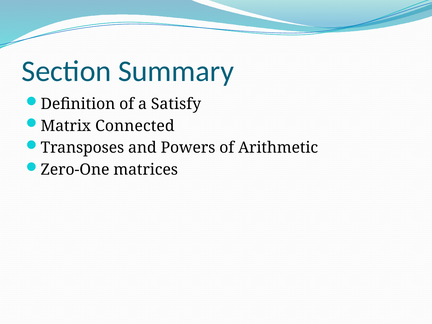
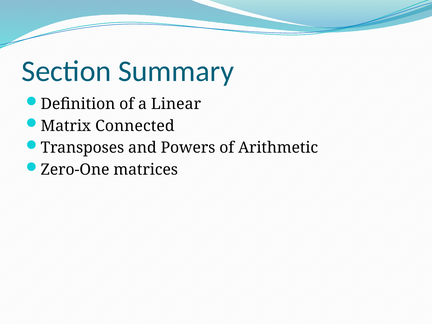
Satisfy: Satisfy -> Linear (176, 104)
